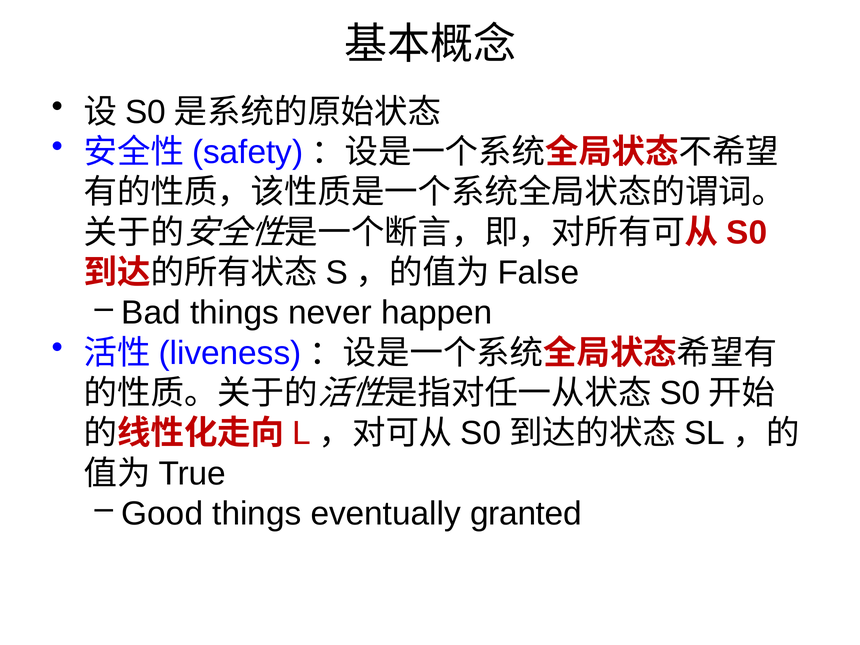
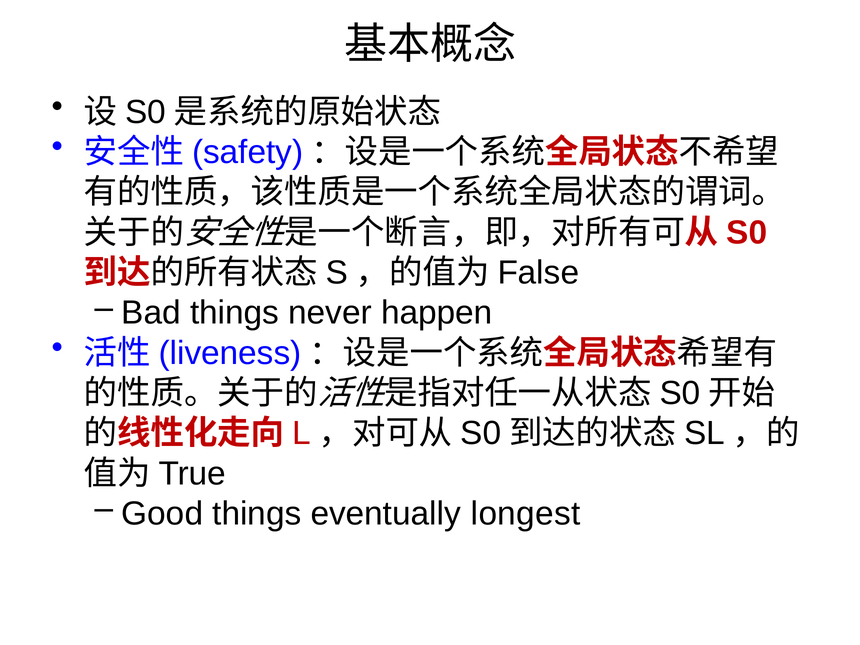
granted: granted -> longest (526, 514)
